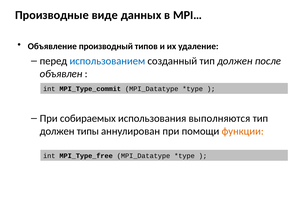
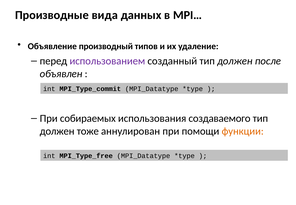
виде: виде -> вида (105, 15)
использованием colour: blue -> purple (107, 61)
выполняются: выполняются -> создаваемого (220, 118)
типы: типы -> тоже (88, 131)
